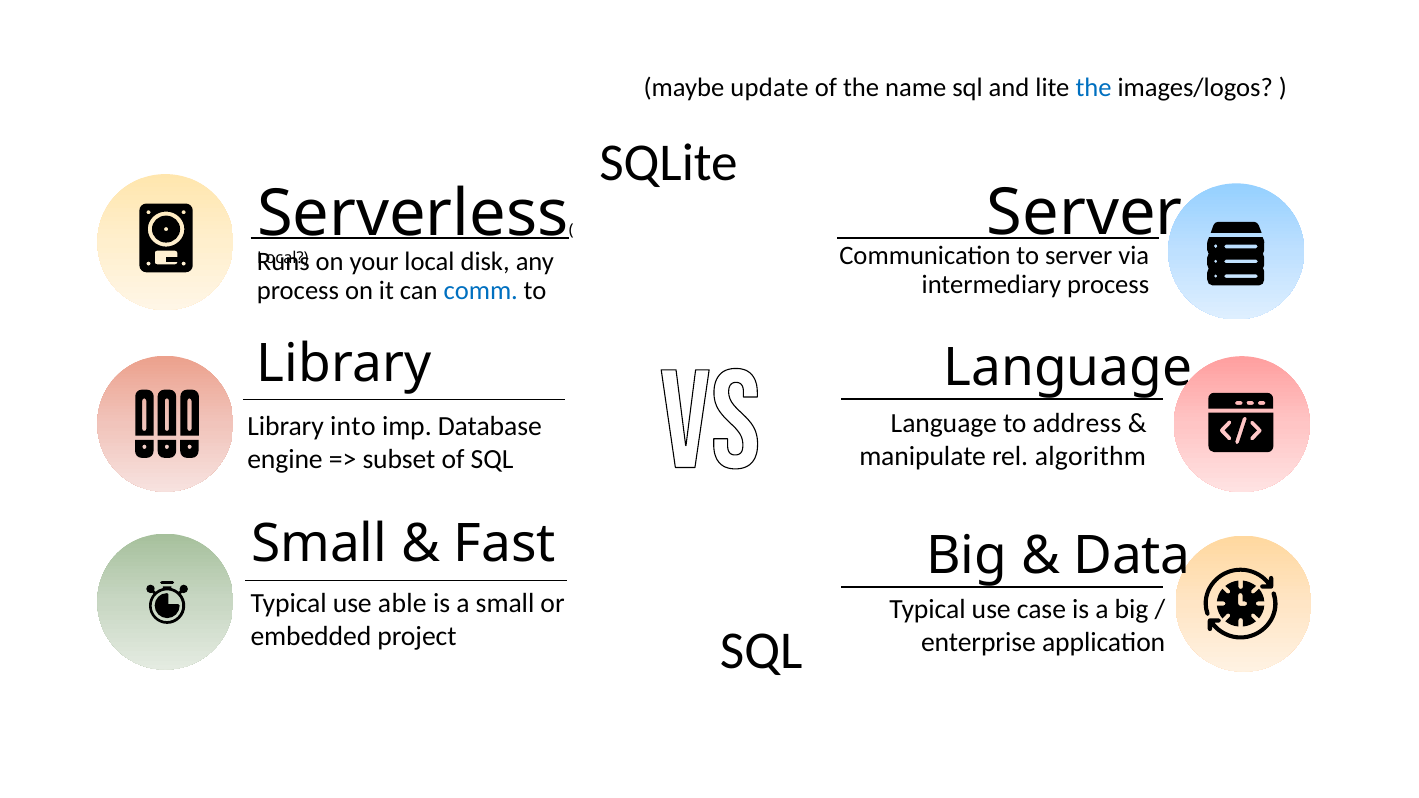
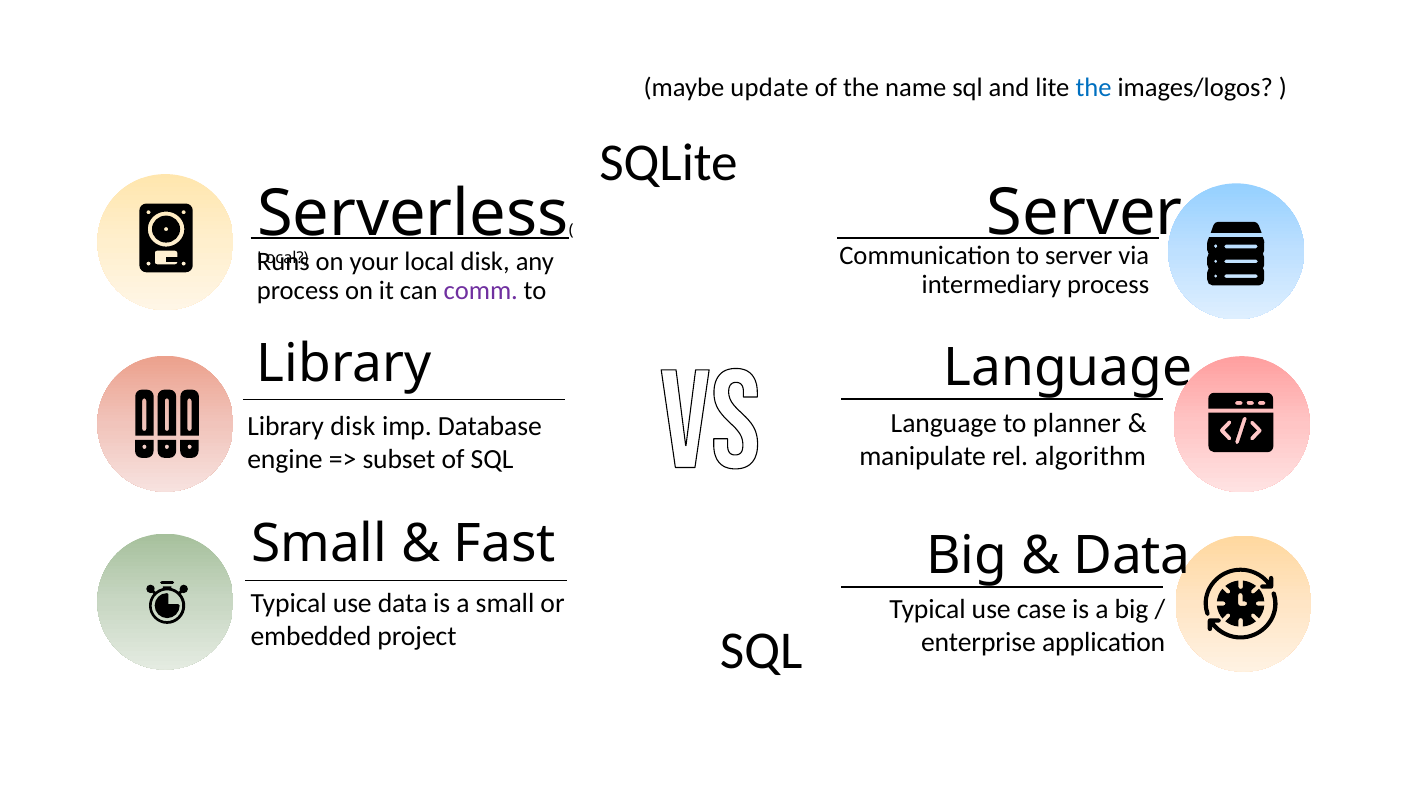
comm colour: blue -> purple (481, 290)
address: address -> planner (1077, 424)
Library into: into -> disk (353, 426)
use able: able -> data (403, 604)
